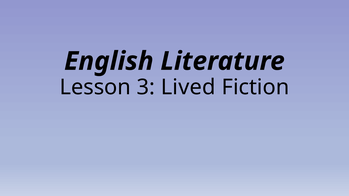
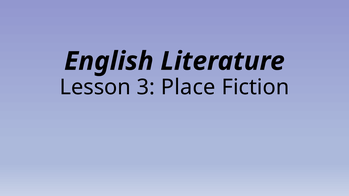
Lived: Lived -> Place (188, 87)
